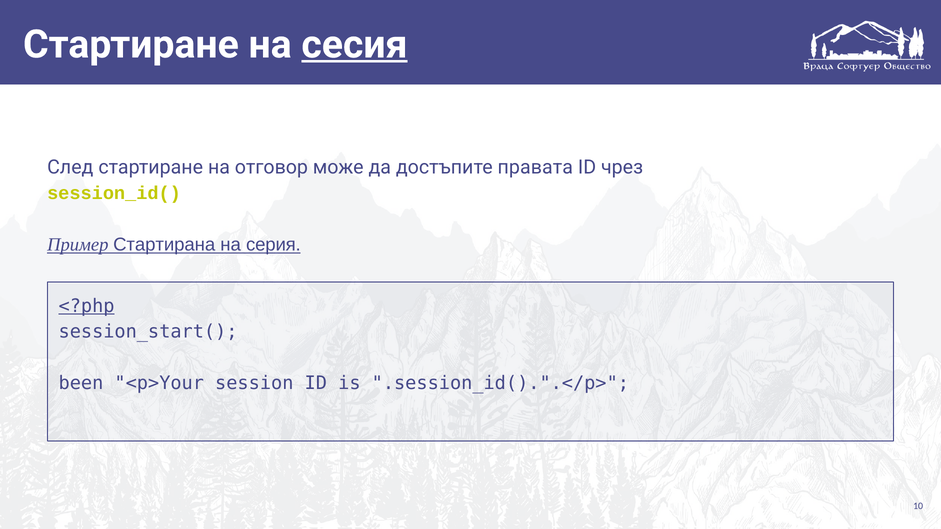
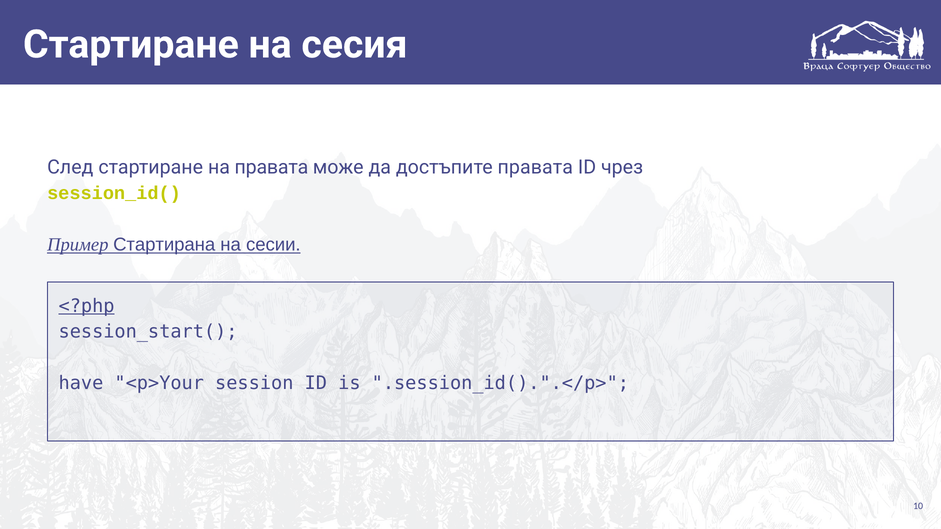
сесия underline: present -> none (354, 45)
на отговор: отговор -> правата (271, 167)
серия: серия -> сесии (273, 245)
been: been -> have (81, 383)
